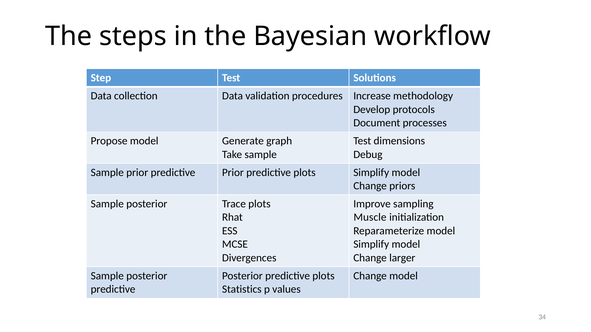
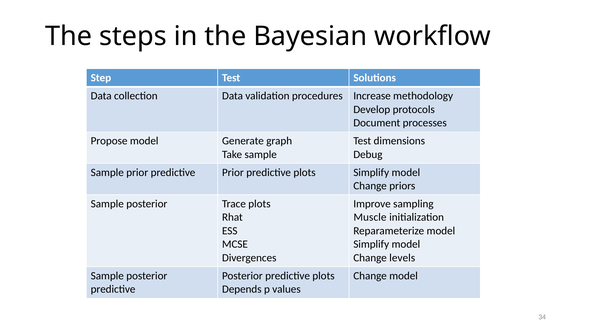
larger: larger -> levels (402, 258)
Statistics: Statistics -> Depends (242, 290)
